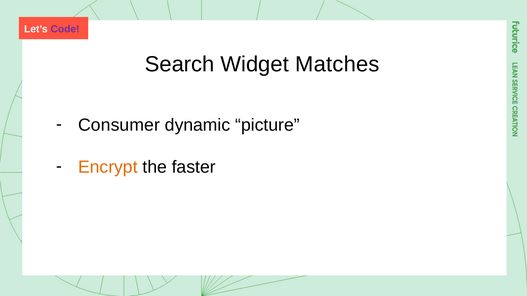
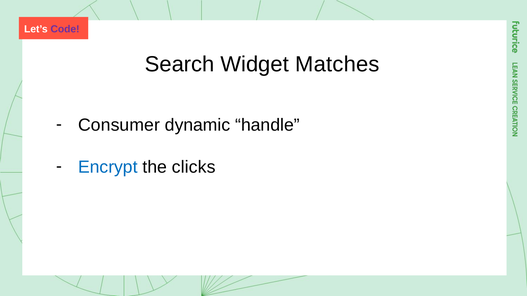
picture: picture -> handle (267, 125)
Encrypt colour: orange -> blue (108, 167)
faster: faster -> clicks (194, 167)
